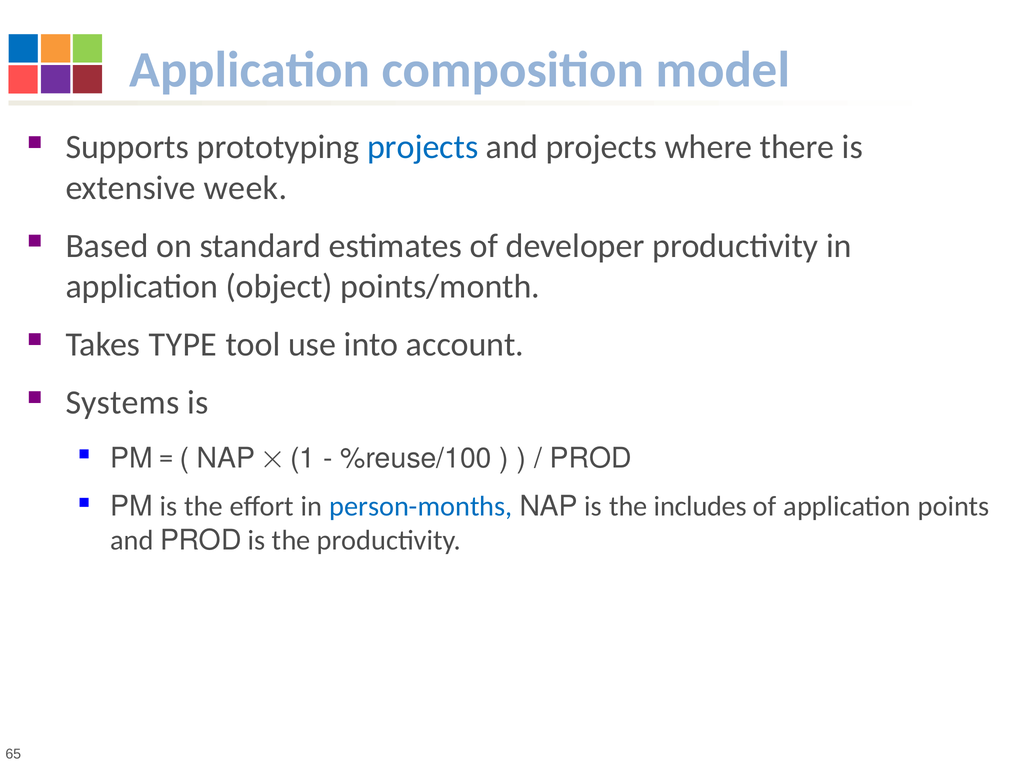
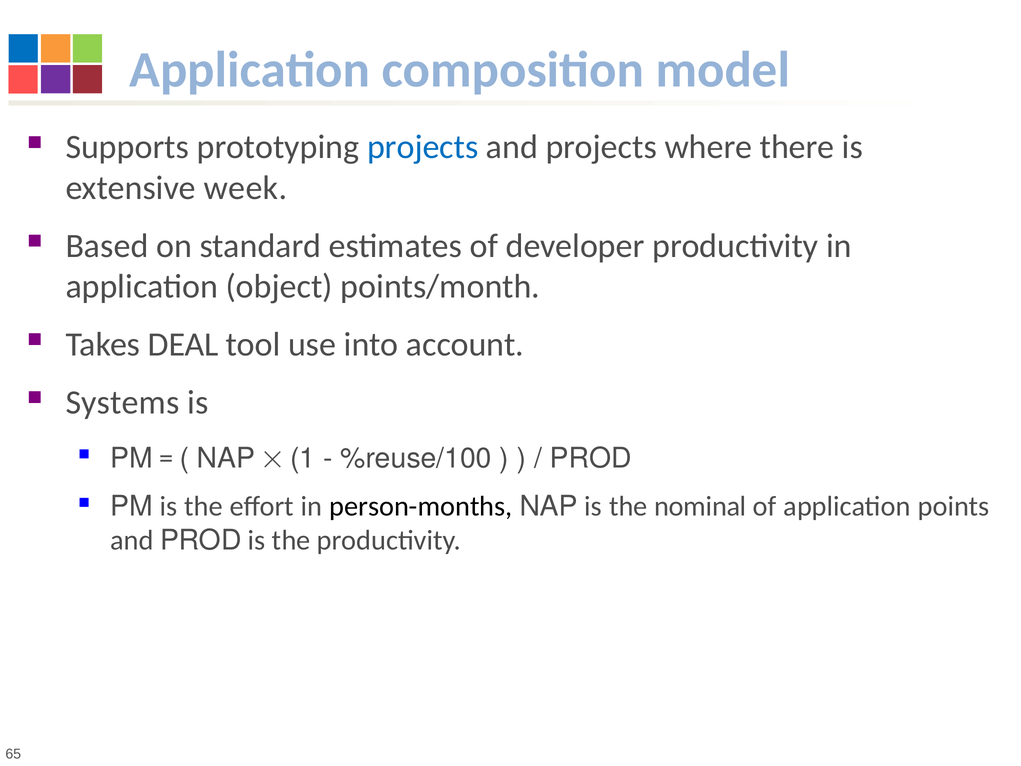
TYPE: TYPE -> DEAL (183, 344)
person-months colour: blue -> black (421, 506)
includes: includes -> nominal (700, 506)
